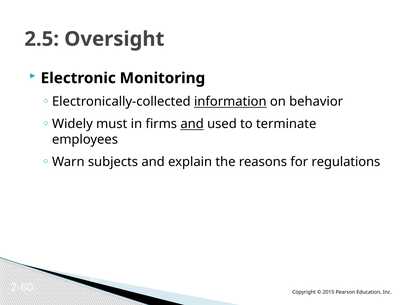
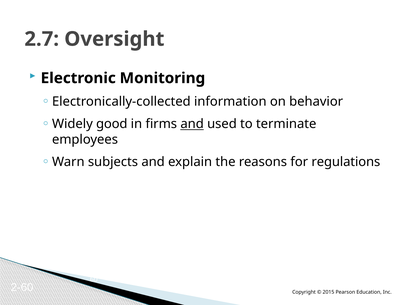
2.5: 2.5 -> 2.7 (42, 39)
information underline: present -> none (230, 102)
must: must -> good (112, 124)
